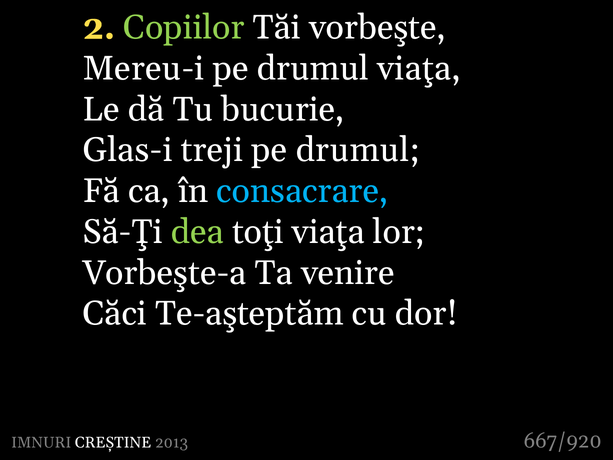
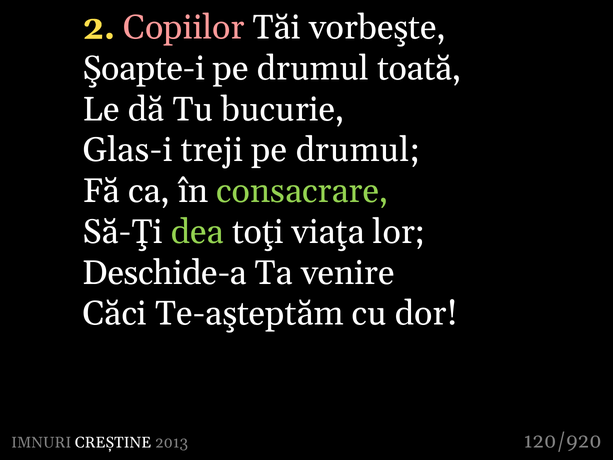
Copiilor colour: light green -> pink (184, 28)
Mereu-i: Mereu-i -> Şoapte-i (144, 68)
drumul viaţa: viaţa -> toată (419, 68)
consacrare colour: light blue -> light green (302, 191)
Vorbeşte-a: Vorbeşte-a -> Deschide-a (165, 273)
667/920: 667/920 -> 120/920 (563, 441)
